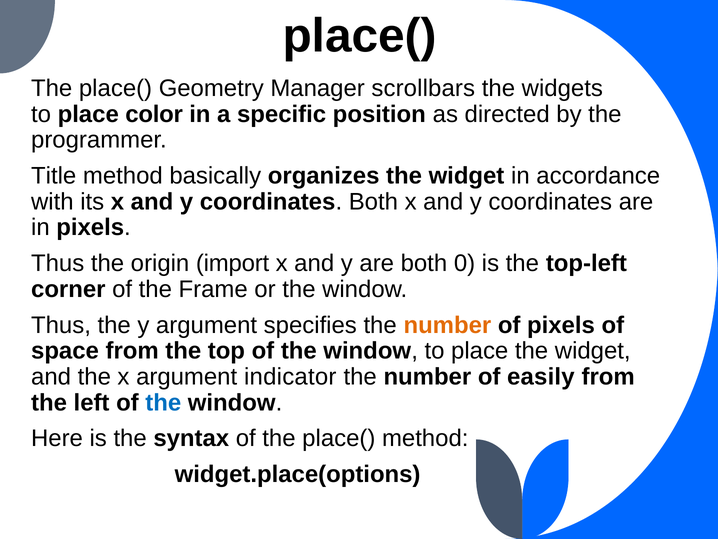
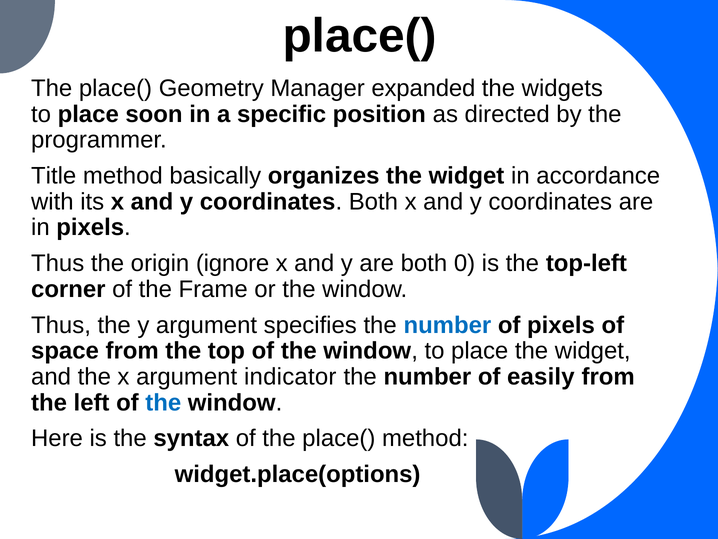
scrollbars: scrollbars -> expanded (423, 88)
color: color -> soon (154, 114)
import: import -> ignore (233, 263)
number colour: orange -> blue (447, 325)
